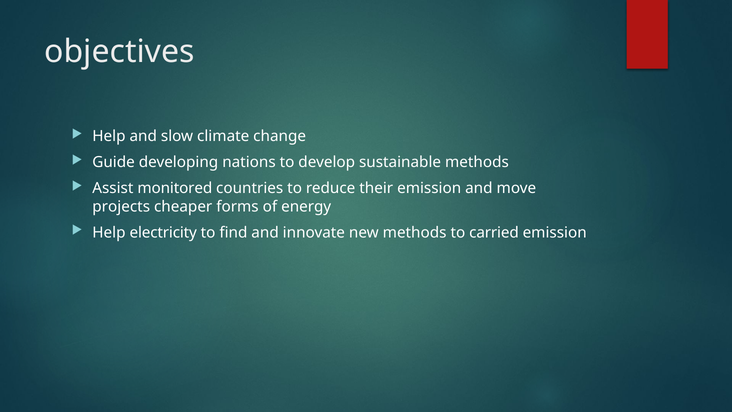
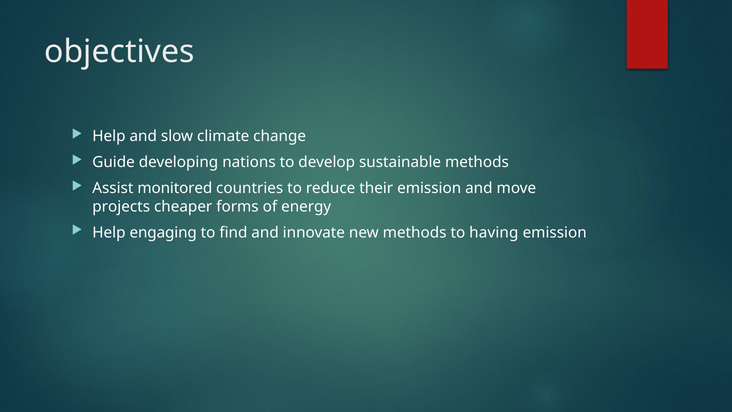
electricity: electricity -> engaging (163, 232)
carried: carried -> having (494, 232)
